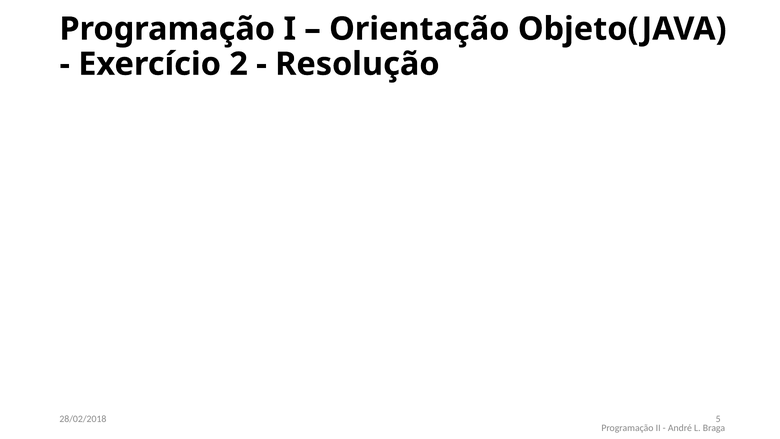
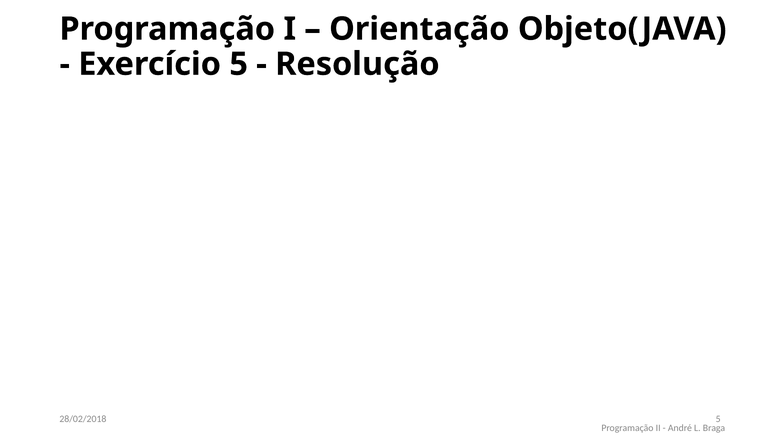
Exercício 2: 2 -> 5 (239, 64)
